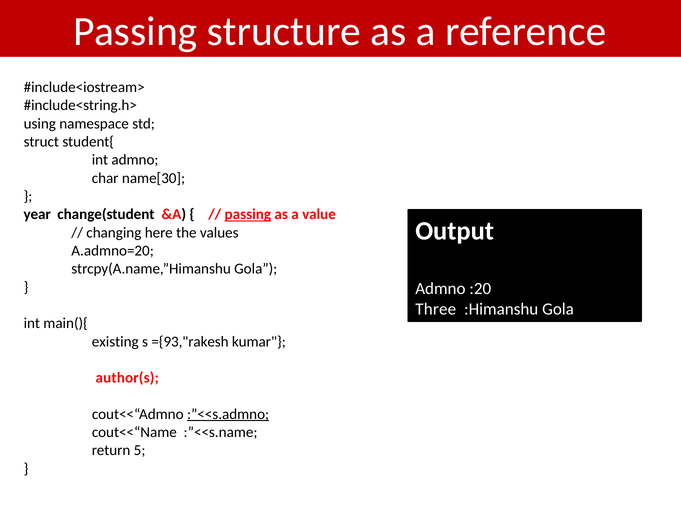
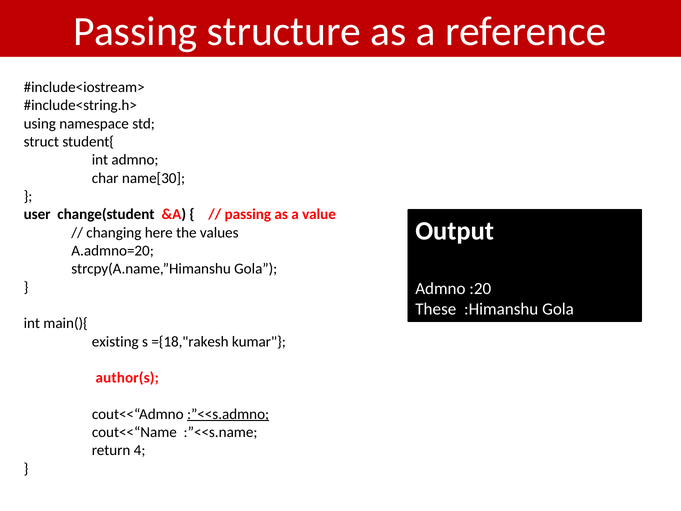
year: year -> user (37, 214)
passing underline: present -> none (248, 214)
Three: Three -> These (436, 309)
={93,"rakesh: ={93,"rakesh -> ={18,"rakesh (190, 341)
5: 5 -> 4 (140, 450)
